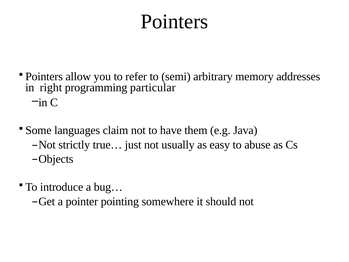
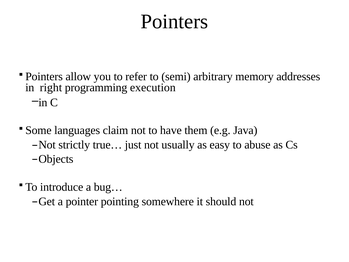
particular: particular -> execution (153, 87)
